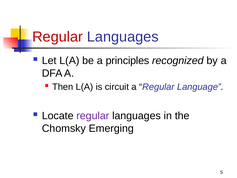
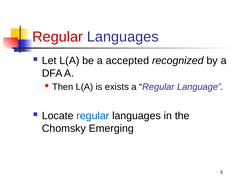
principles: principles -> accepted (127, 61)
circuit: circuit -> exists (117, 87)
regular colour: purple -> blue (93, 116)
